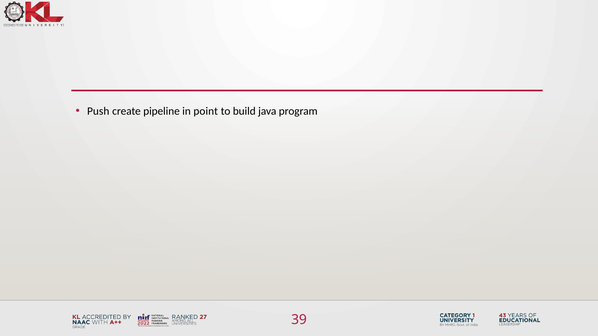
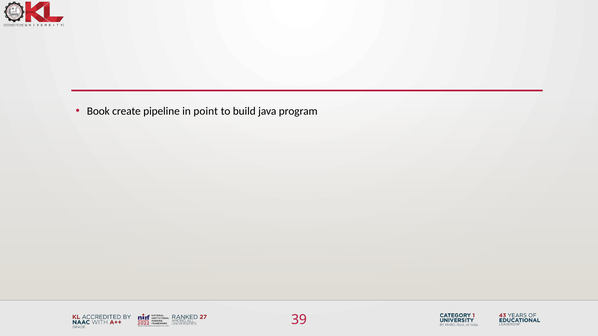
Push: Push -> Book (98, 111)
